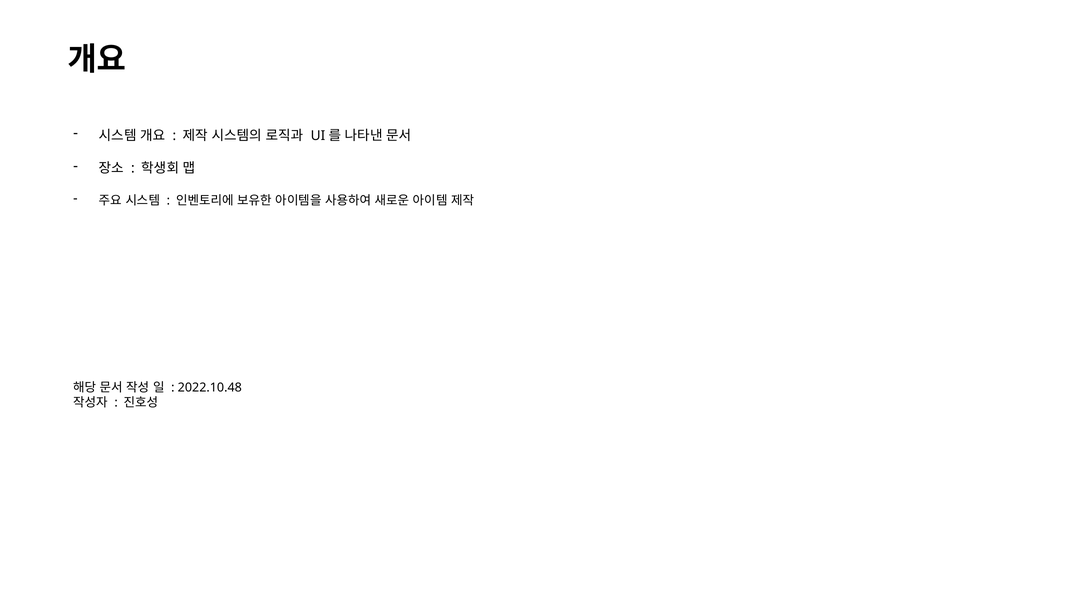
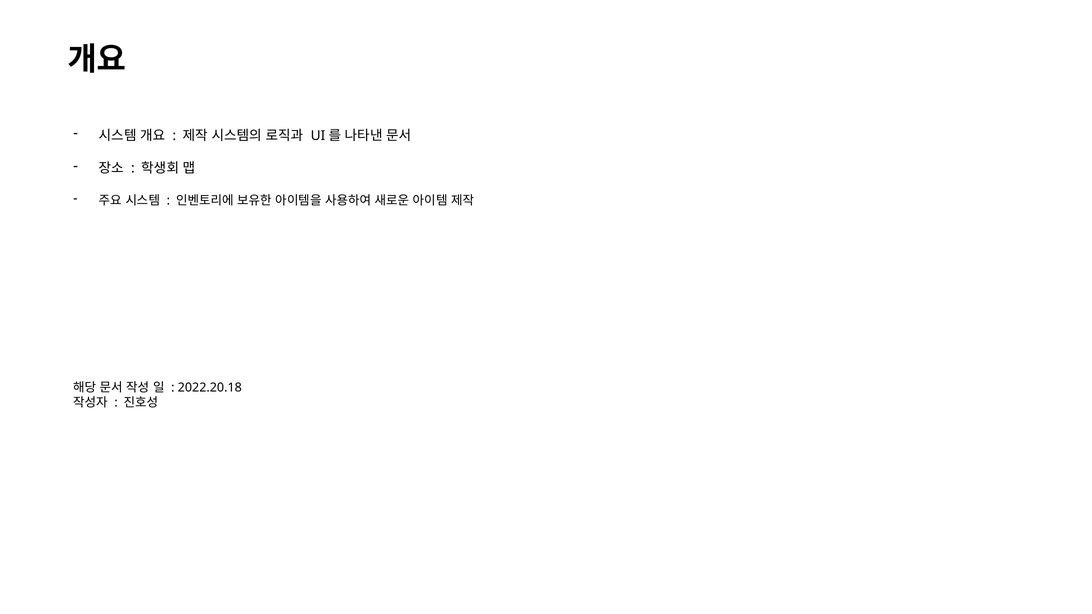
2022.10.48: 2022.10.48 -> 2022.20.18 (210, 388)
